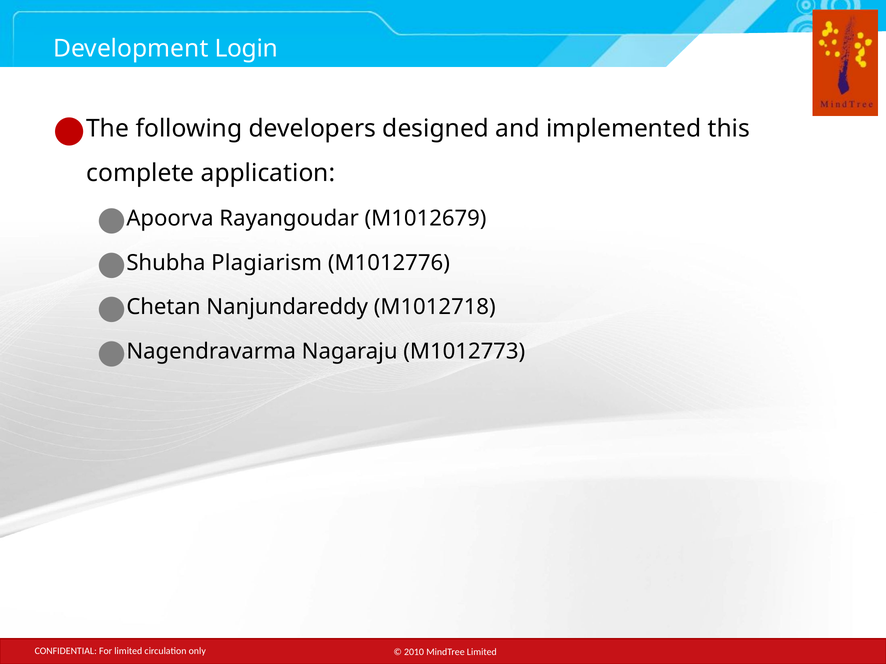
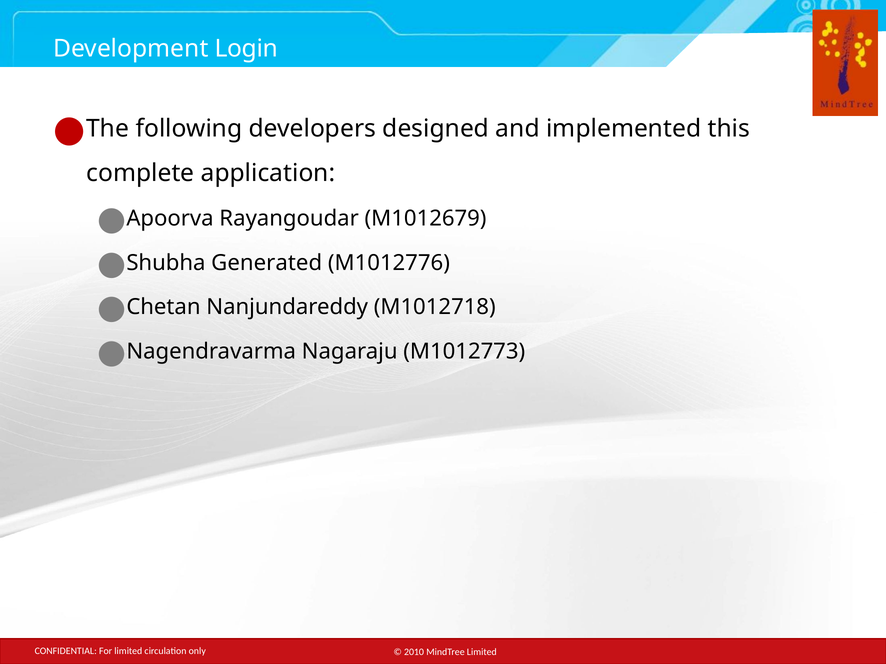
Plagiarism: Plagiarism -> Generated (267, 263)
